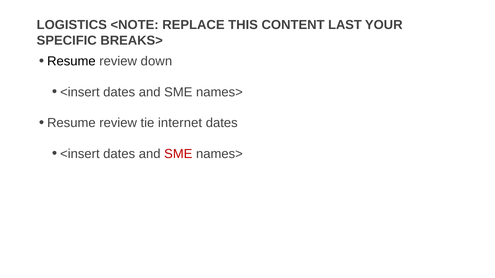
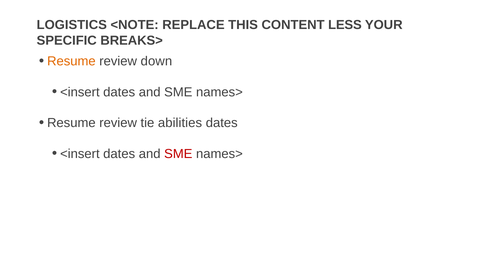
LAST: LAST -> LESS (345, 25)
Resume colour: black -> orange (71, 61)
internet: internet -> abilities (180, 123)
